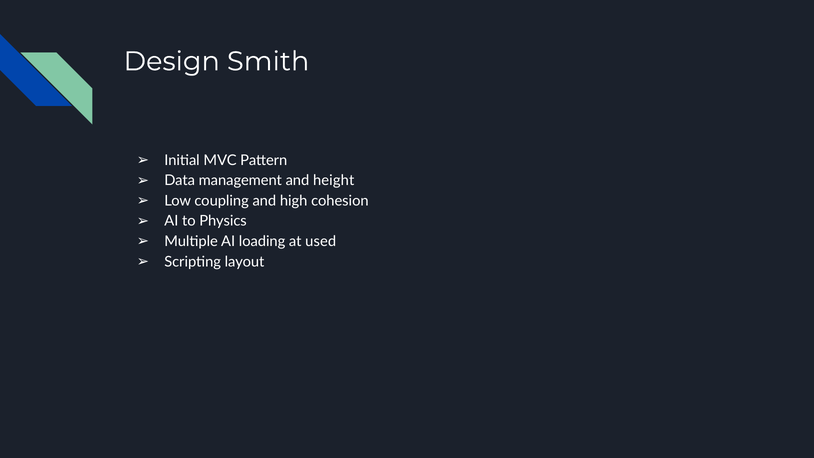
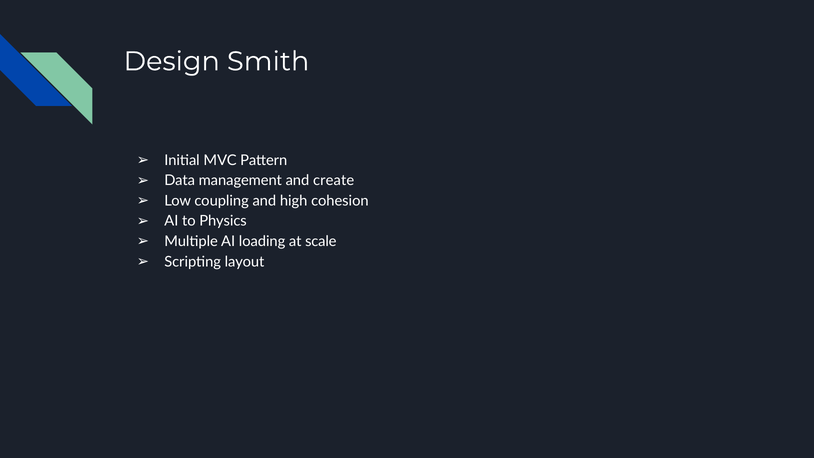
height: height -> create (334, 180)
used: used -> scale (321, 241)
